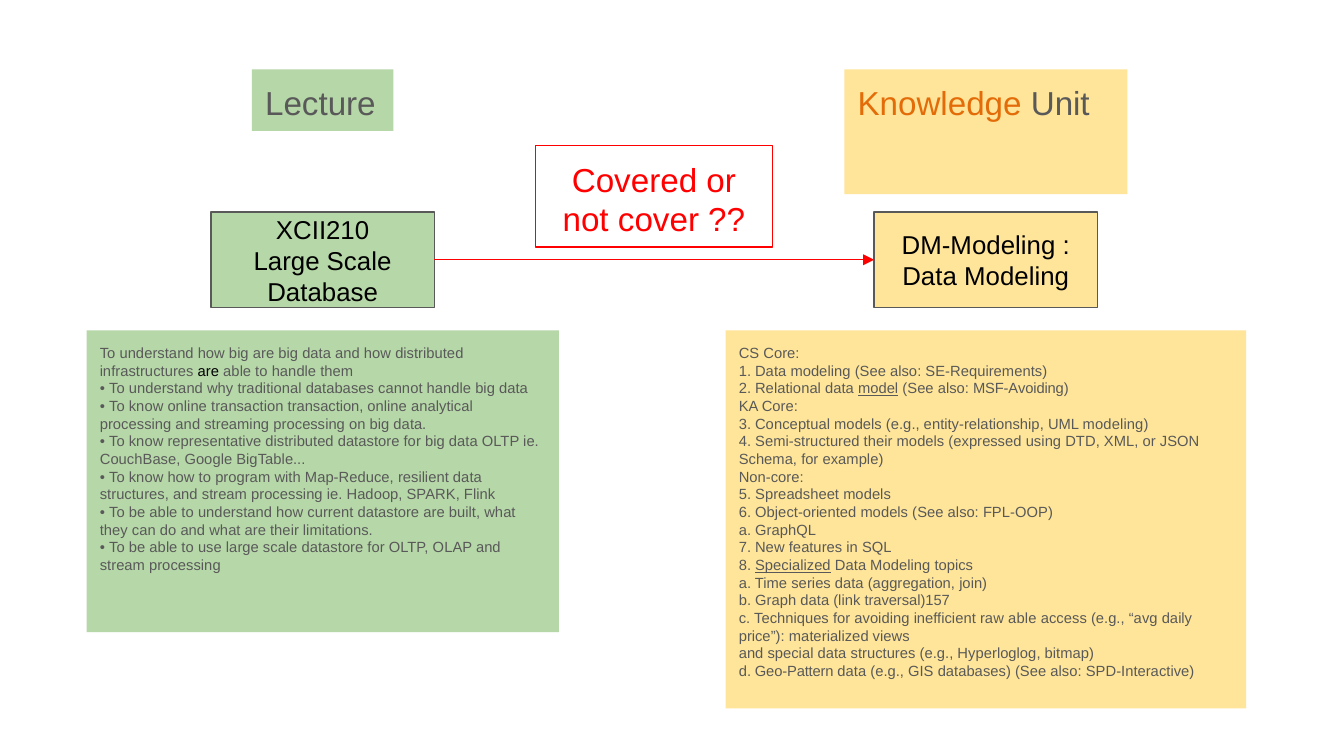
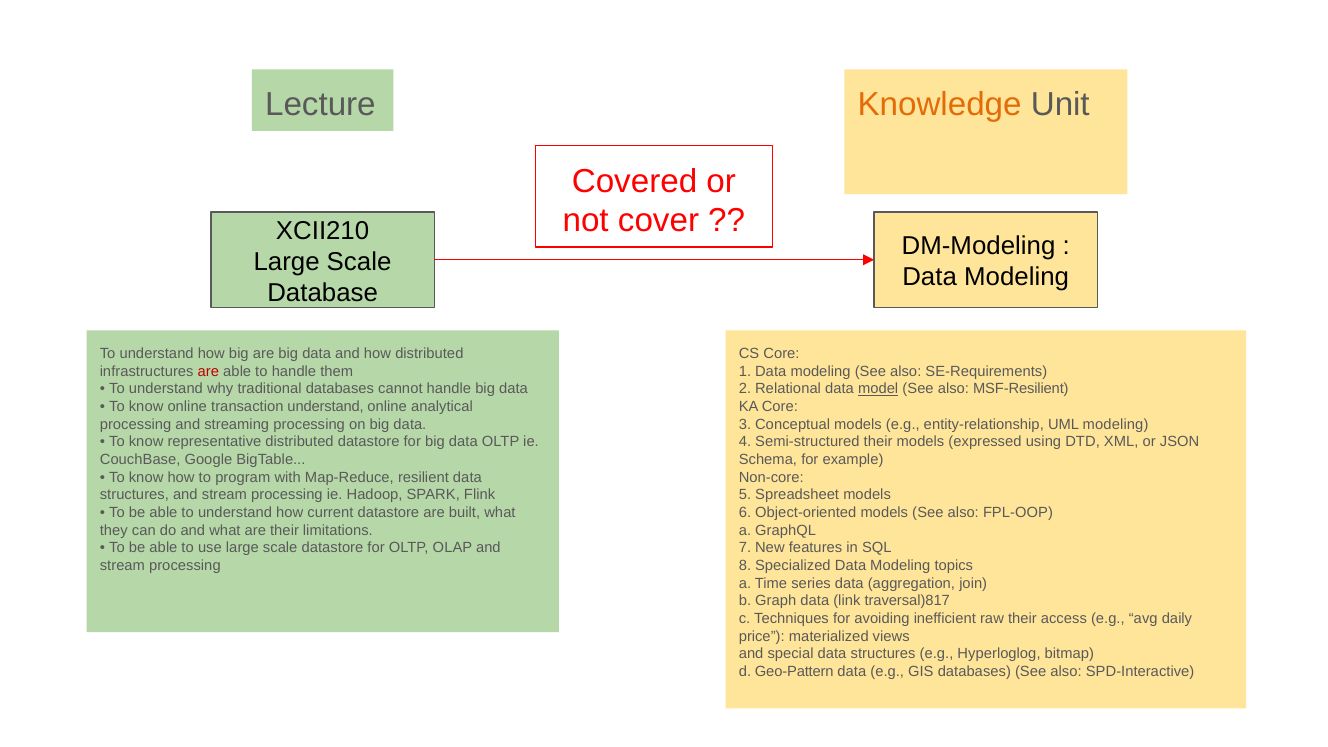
are colour: black -> red (208, 371)
MSF-Avoiding: MSF-Avoiding -> MSF-Resilient (1021, 389)
transaction transaction: transaction -> understand (326, 407)
Specialized underline: present -> none (793, 566)
traversal)157: traversal)157 -> traversal)817 (907, 601)
raw able: able -> their (1022, 619)
